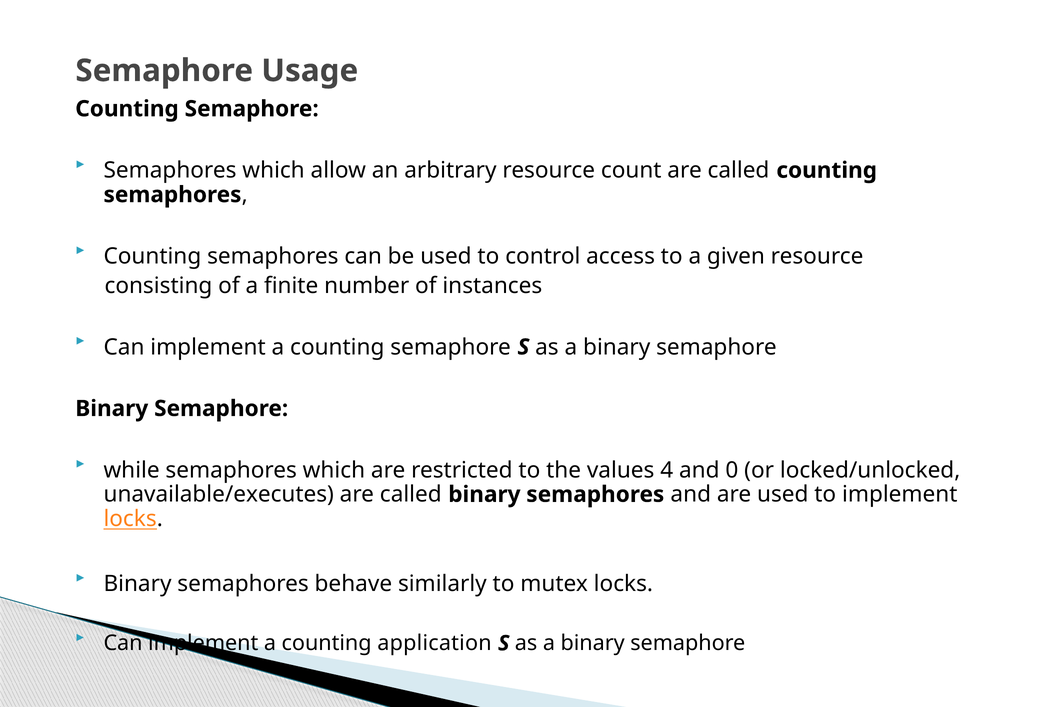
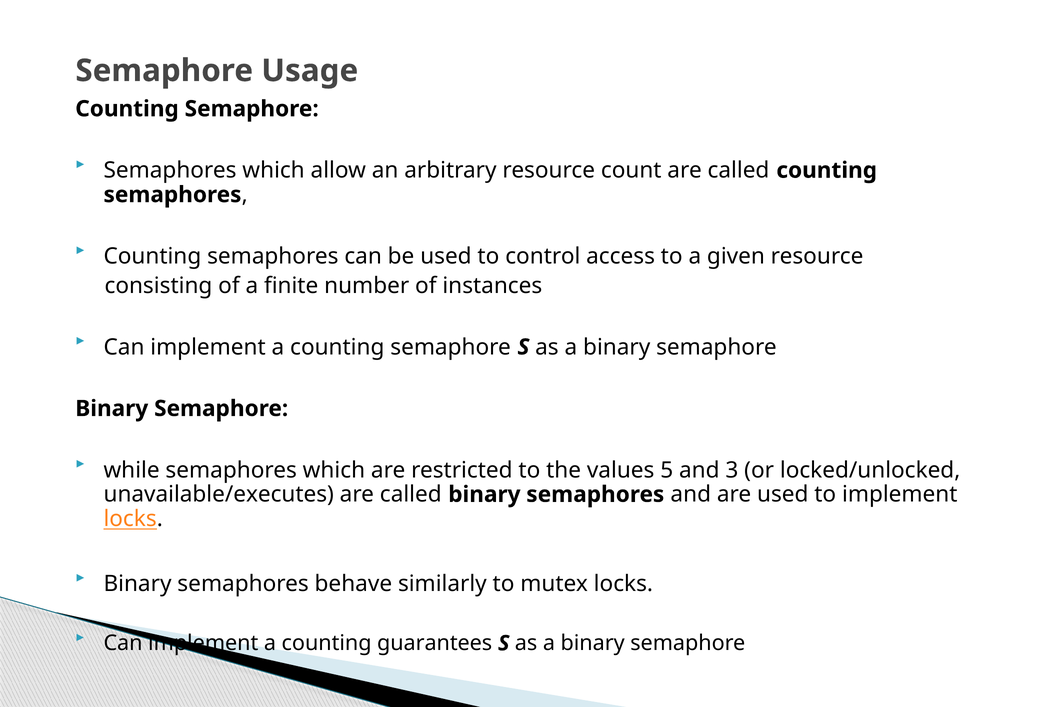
4: 4 -> 5 (667, 470)
0: 0 -> 3 (732, 470)
application: application -> guarantees (435, 644)
